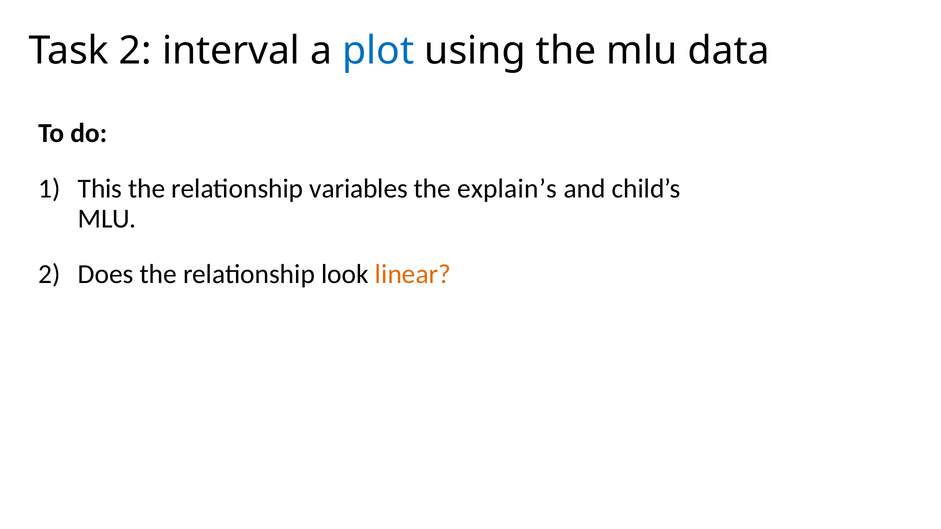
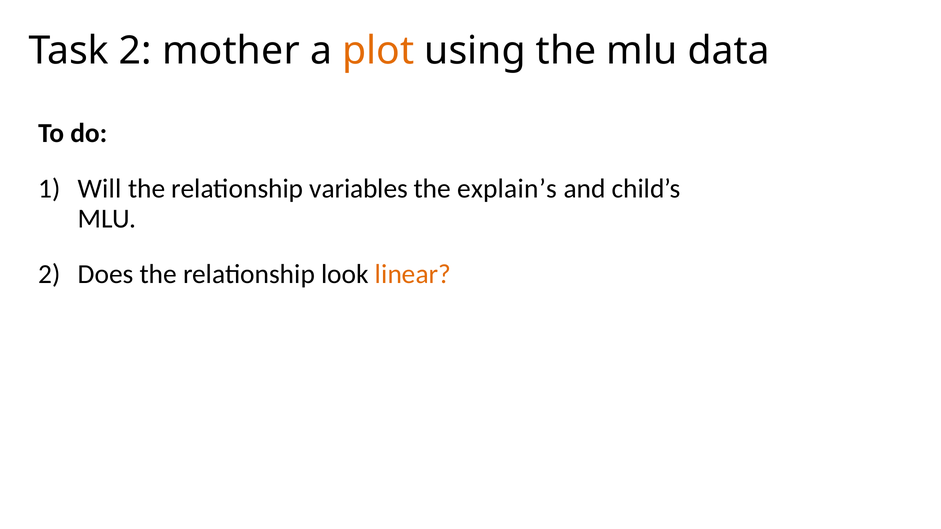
interval: interval -> mother (231, 51)
plot colour: blue -> orange (378, 51)
This: This -> Will (100, 189)
